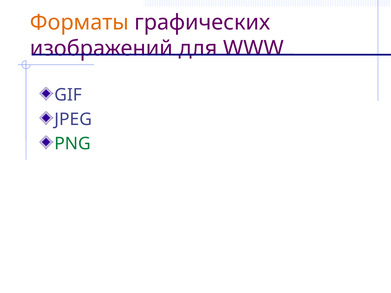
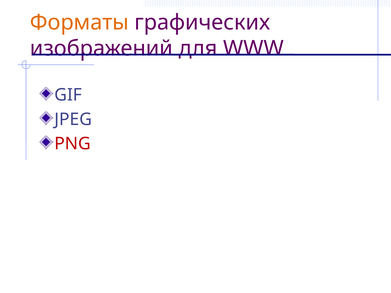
PNG colour: green -> red (73, 144)
